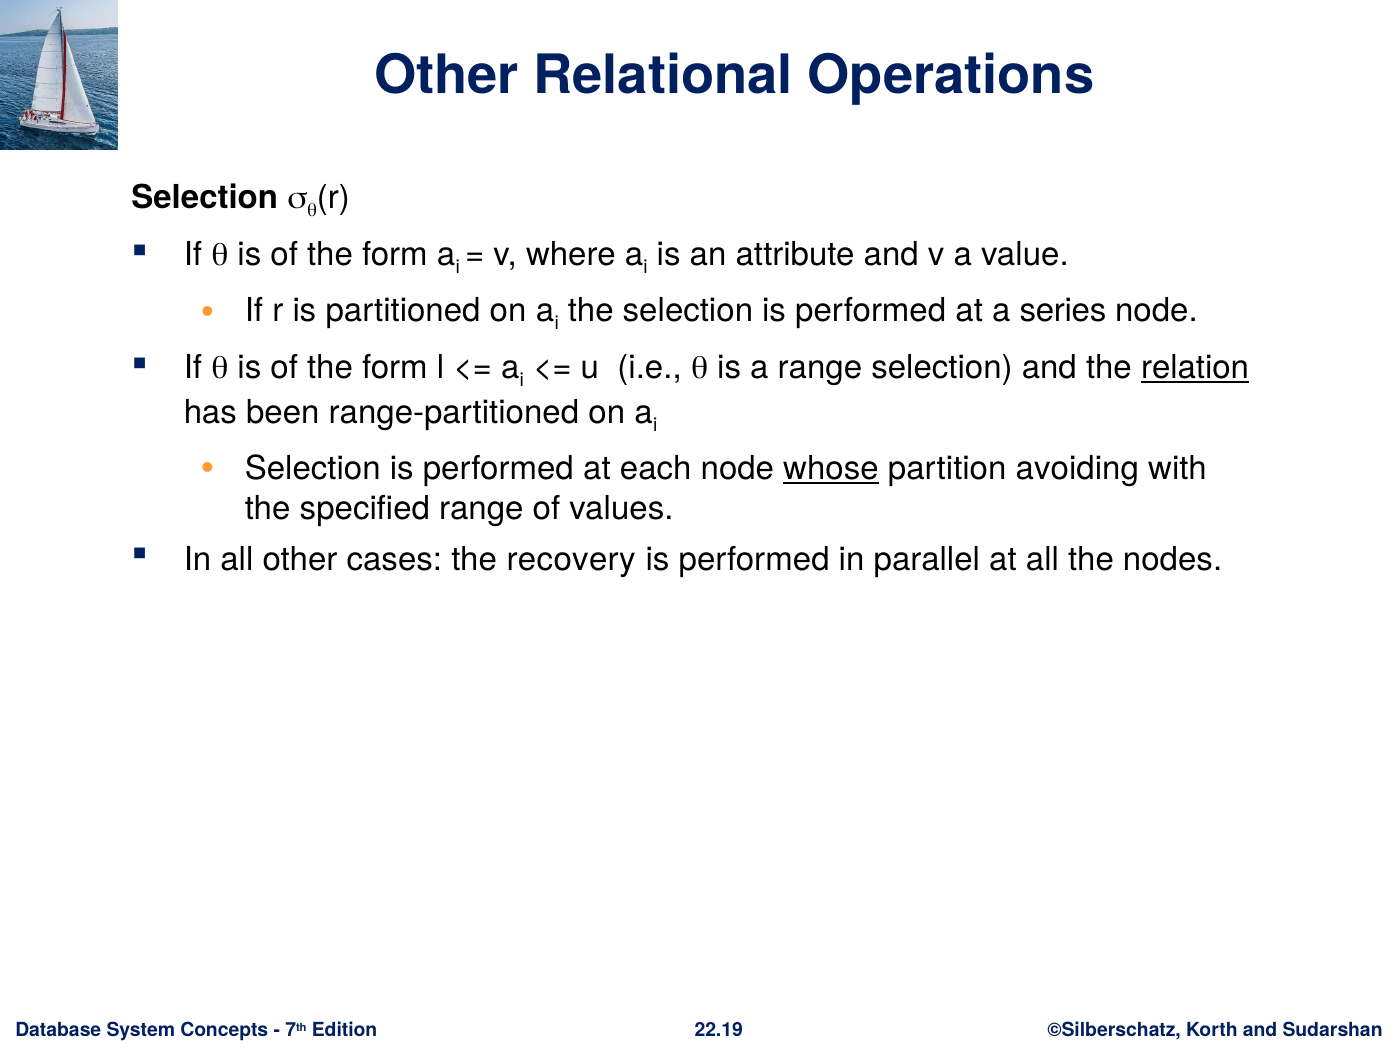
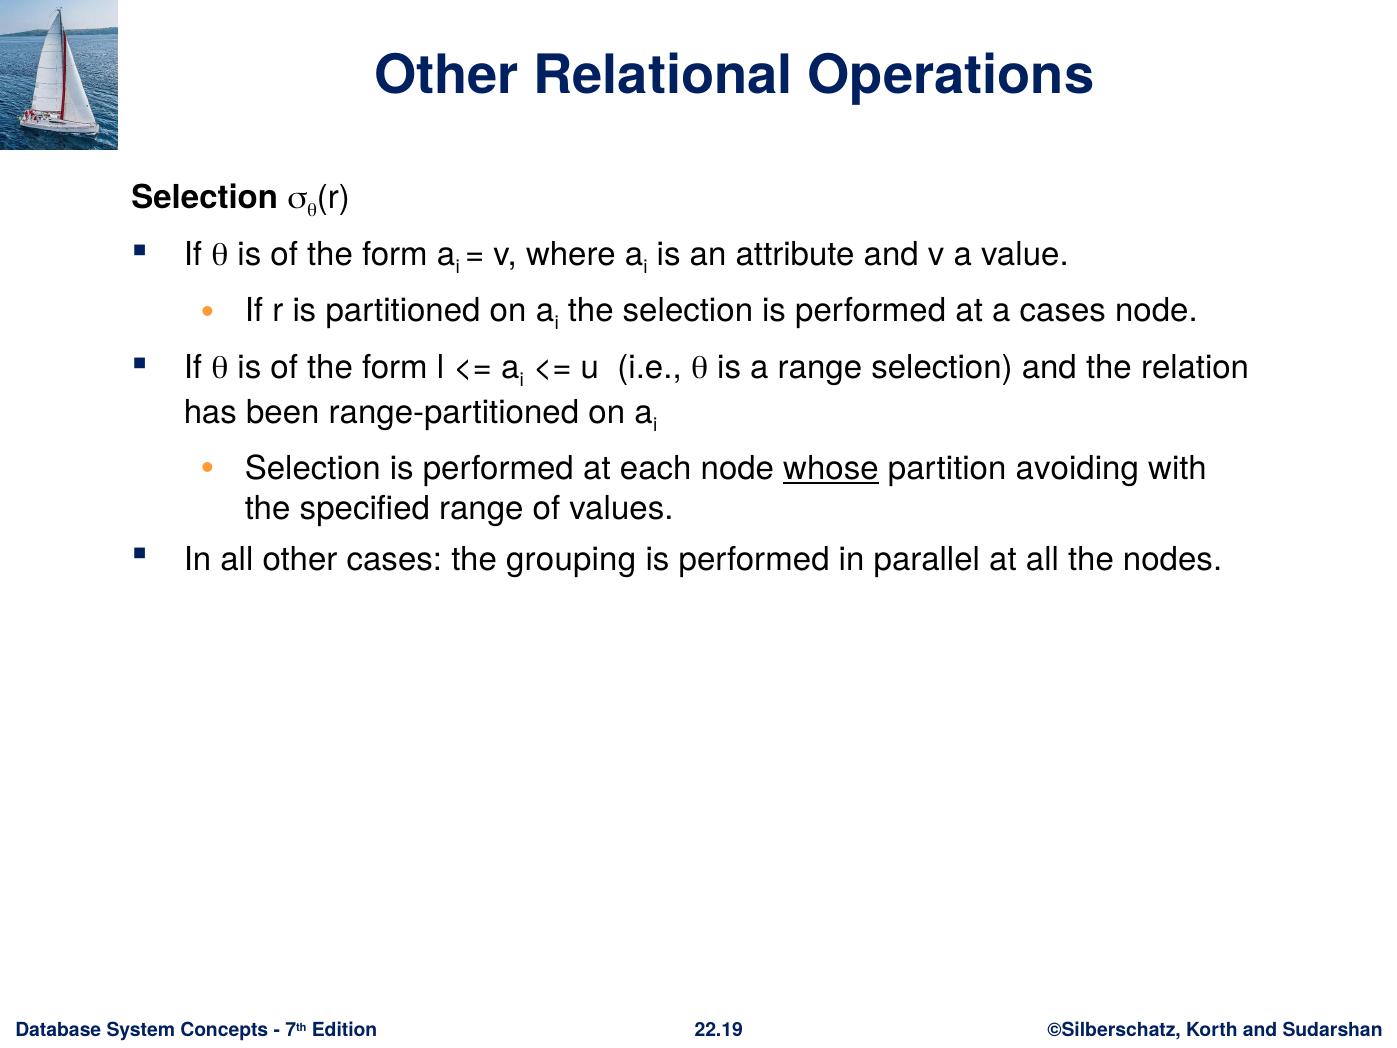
a series: series -> cases (1063, 311)
relation underline: present -> none (1195, 367)
recovery: recovery -> grouping (571, 560)
